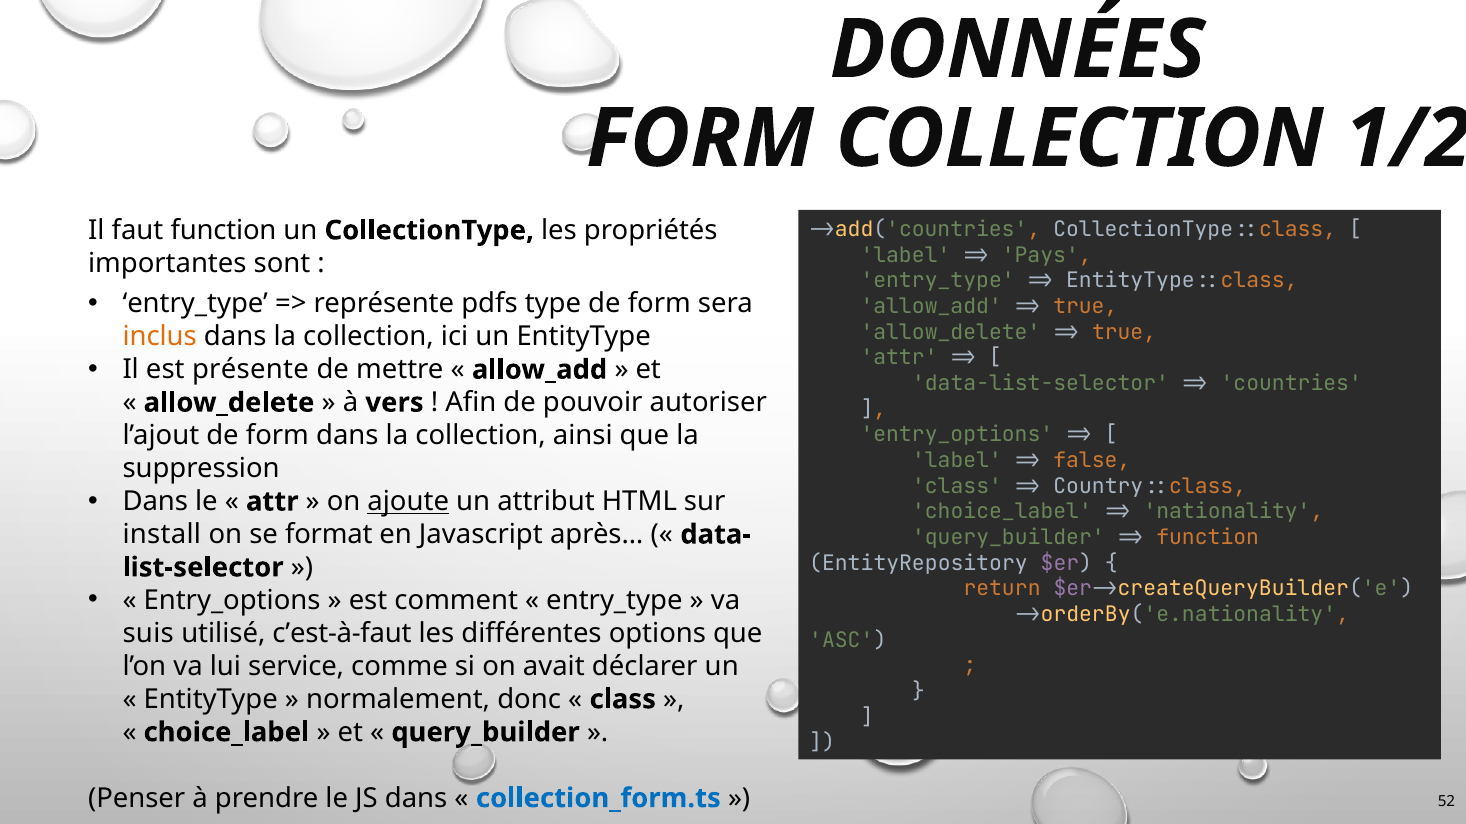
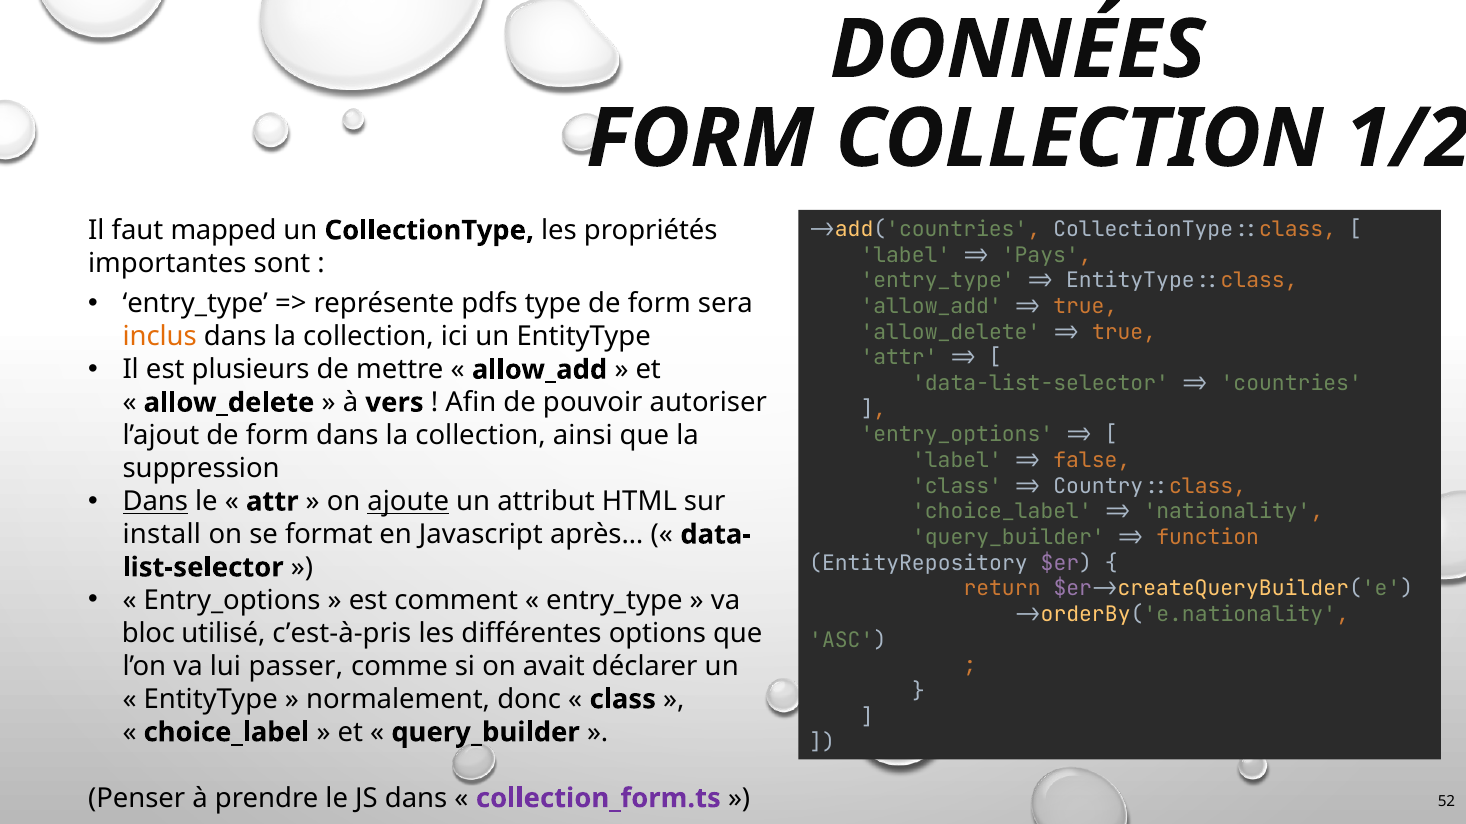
faut function: function -> mapped (224, 231)
présente: présente -> plusieurs (251, 370)
Dans underline: none -> present (155, 502)
suis: suis -> bloc (148, 634)
c’est-à-faut: c’est-à-faut -> c’est-à-pris (342, 634)
service: service -> passer (296, 667)
collection_form.ts colour: blue -> purple (598, 799)
